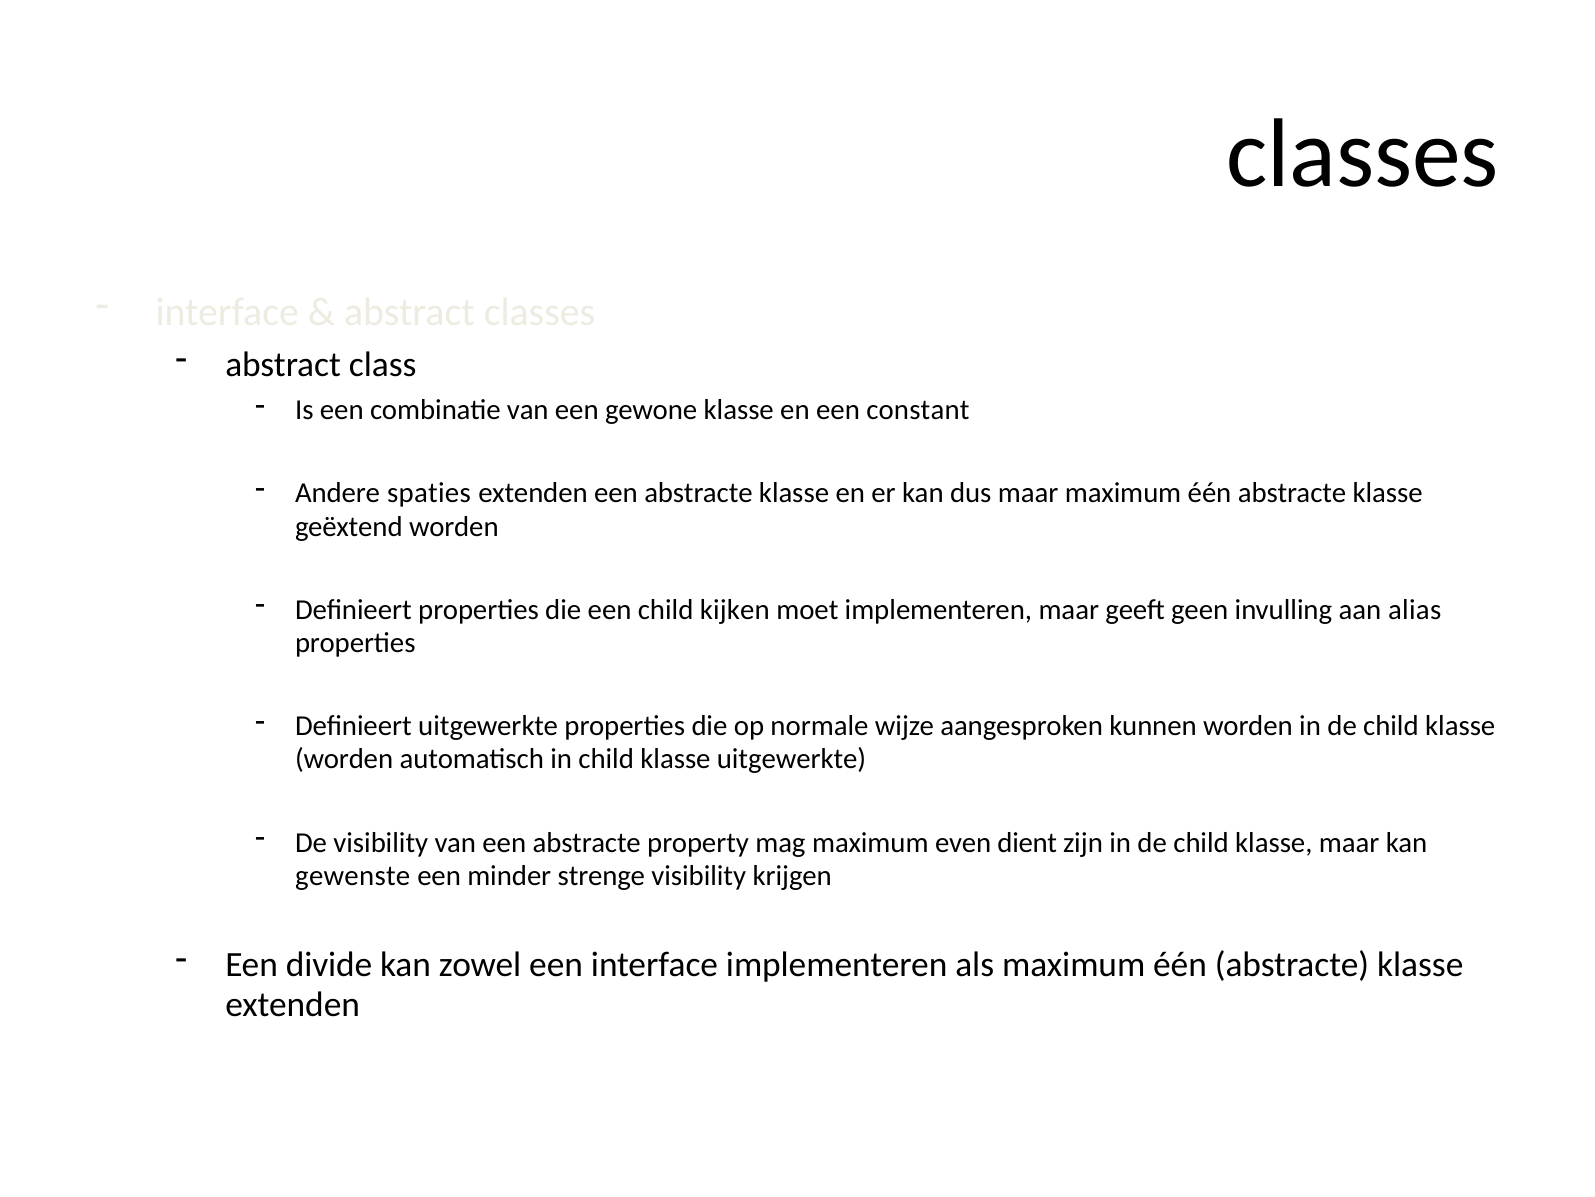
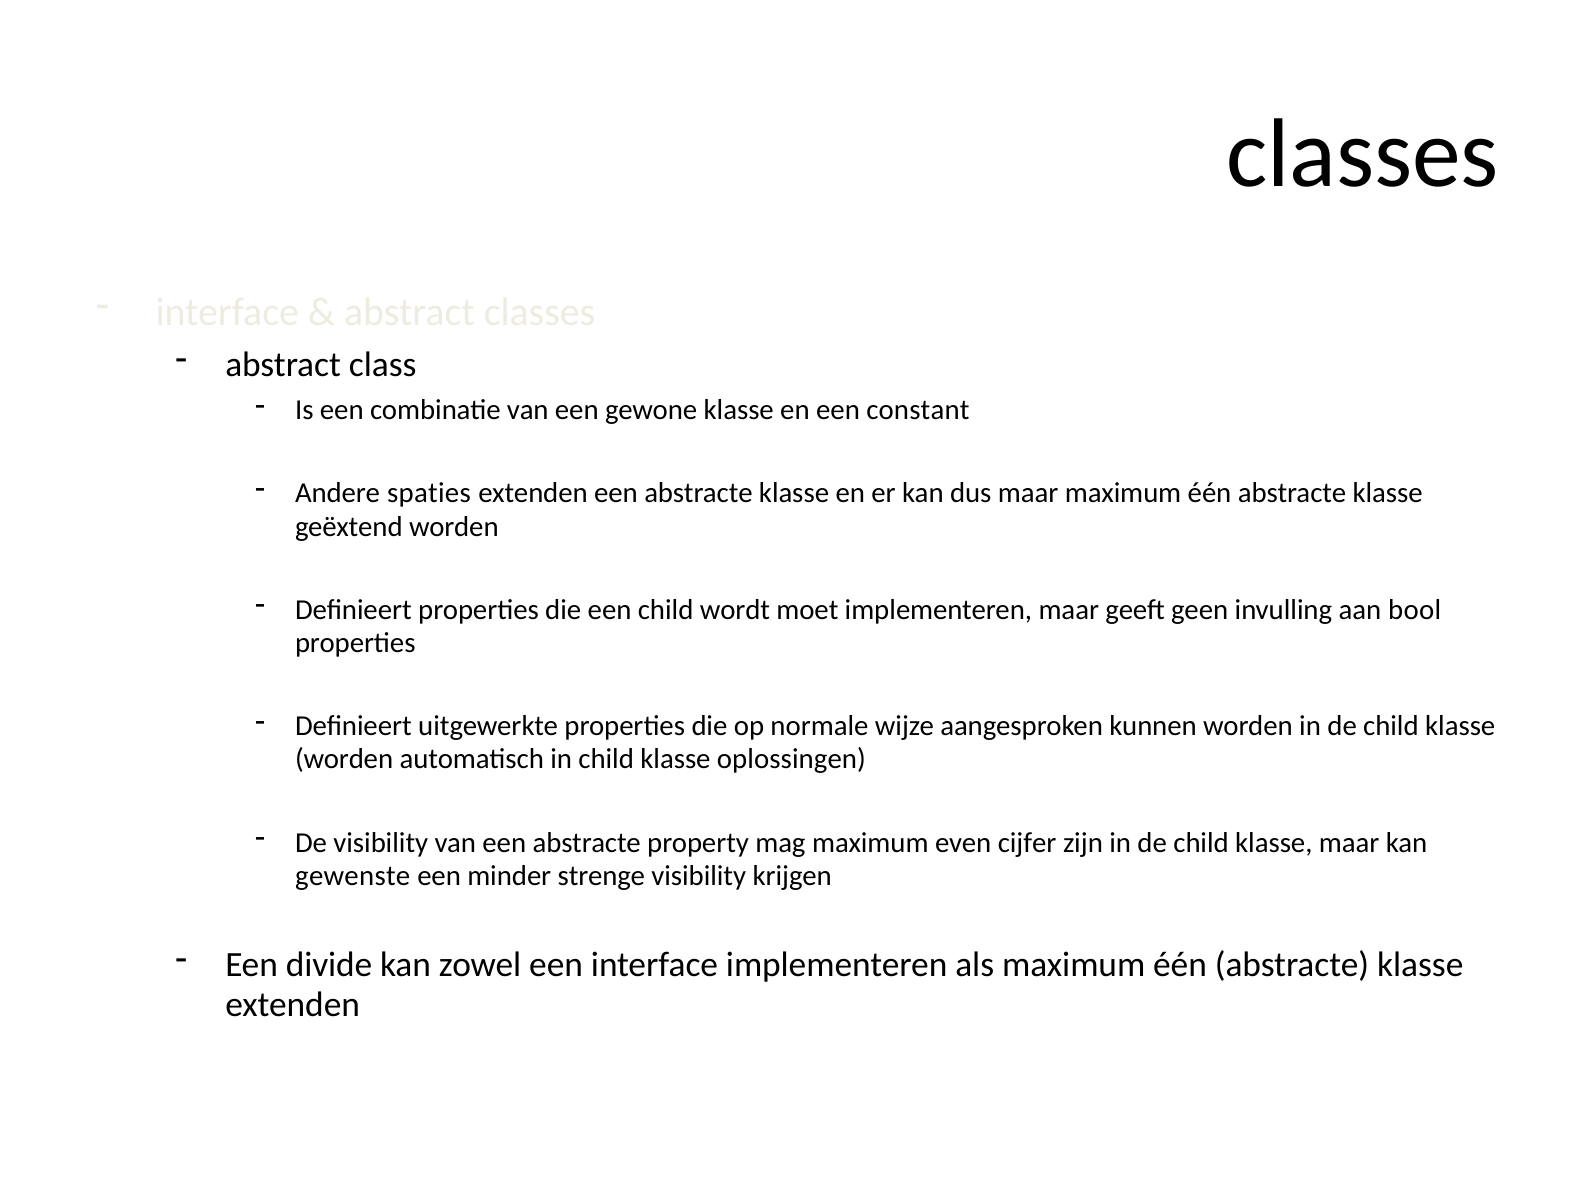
kijken: kijken -> wordt (735, 609)
alias: alias -> bool (1415, 609)
klasse uitgewerkte: uitgewerkte -> oplossingen (791, 759)
dient: dient -> cijfer (1027, 842)
